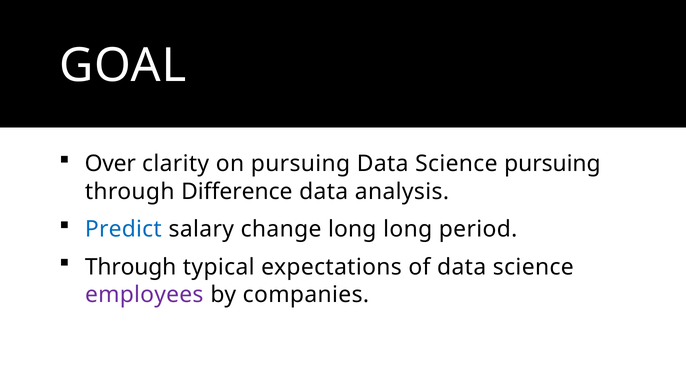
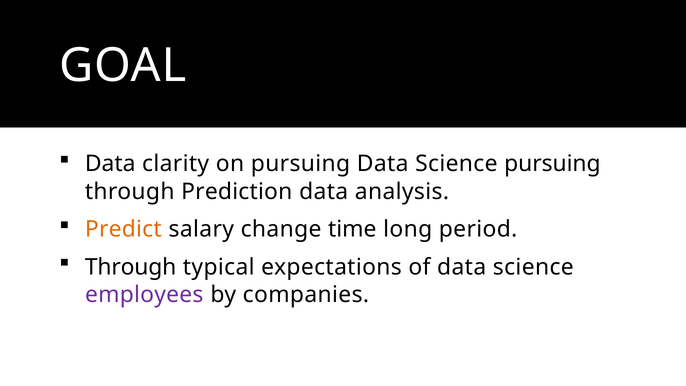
Over: Over -> Data (110, 164)
Difference: Difference -> Prediction (237, 192)
Predict colour: blue -> orange (123, 229)
change long: long -> time (352, 229)
